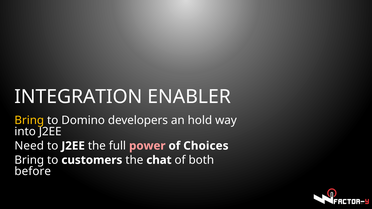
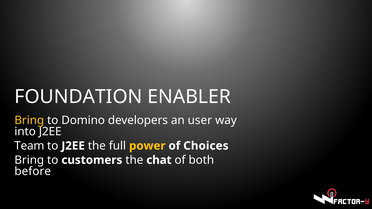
INTEGRATION: INTEGRATION -> FOUNDATION (78, 97)
hold: hold -> user (200, 121)
Need: Need -> Team (29, 146)
power colour: pink -> yellow (147, 146)
